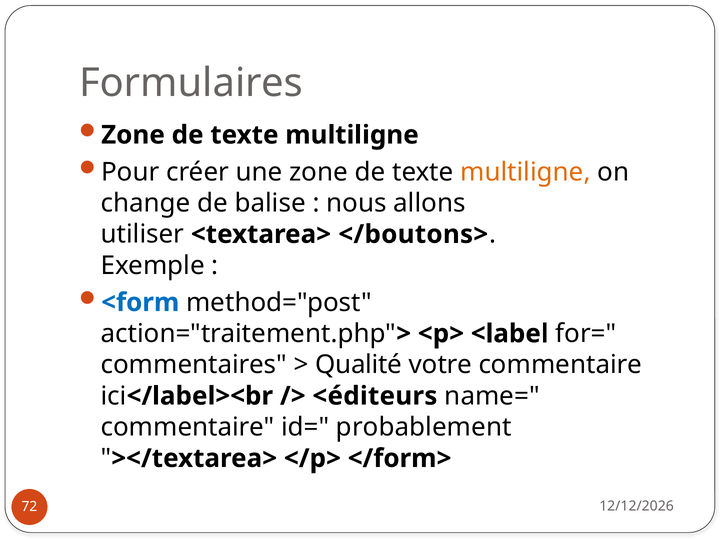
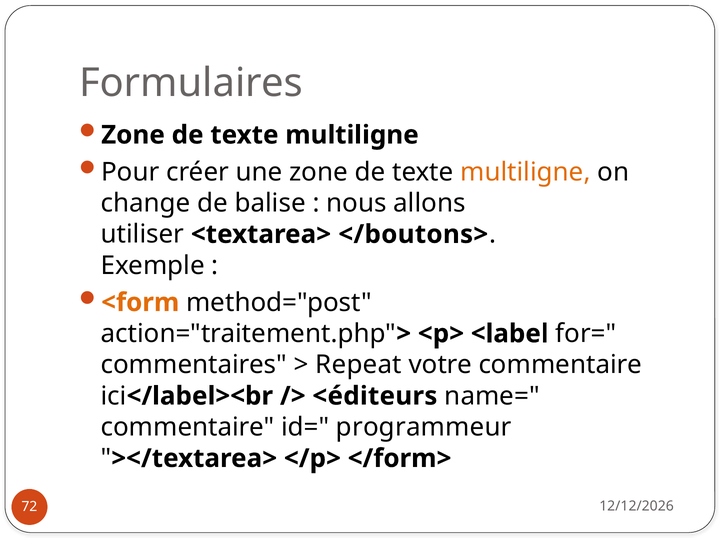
<form colour: blue -> orange (140, 302)
Qualité: Qualité -> Repeat (358, 365)
probablement: probablement -> programmeur (424, 427)
